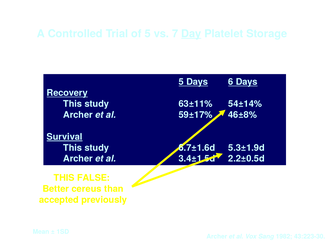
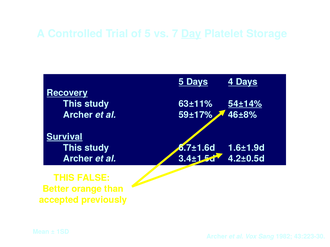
Days 6: 6 -> 4 (231, 82)
54±14% underline: none -> present (245, 104)
5.3±1.9d: 5.3±1.9d -> 1.6±1.9d (246, 148)
2.2±0.5d: 2.2±0.5d -> 4.2±0.5d (246, 159)
cereus: cereus -> orange (87, 189)
